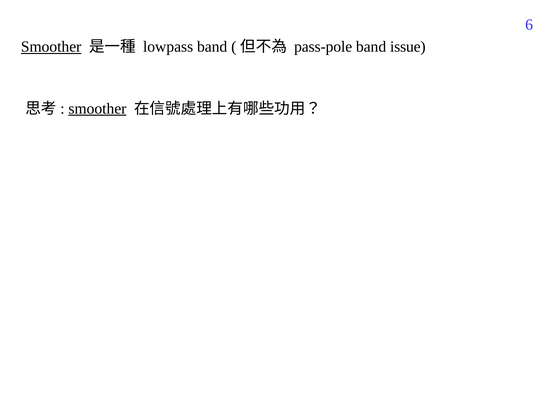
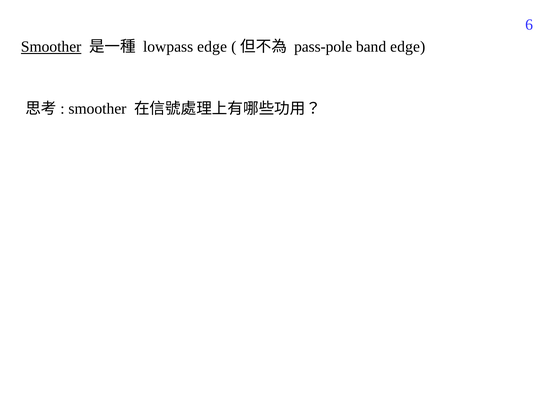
lowpass band: band -> edge (212, 47)
band issue: issue -> edge (408, 47)
smoother underline: present -> none (97, 109)
